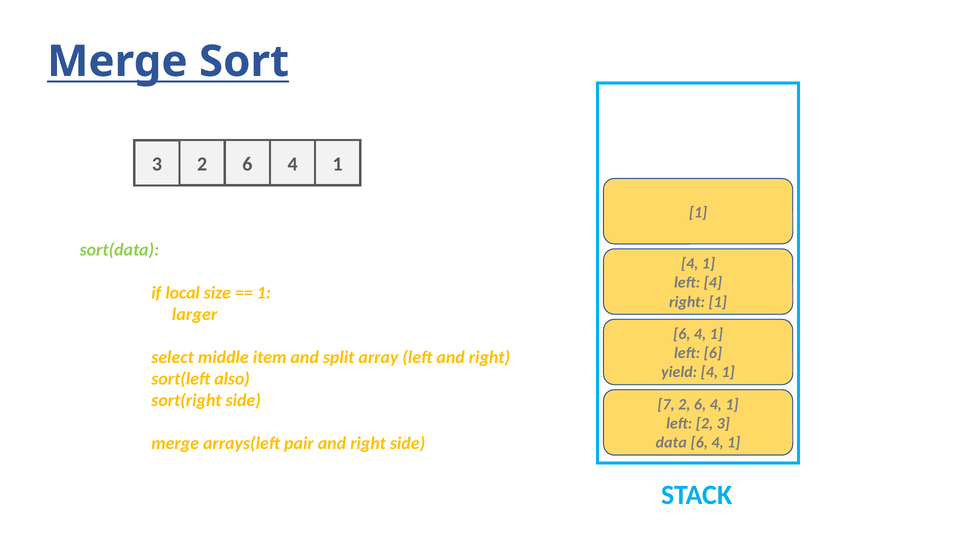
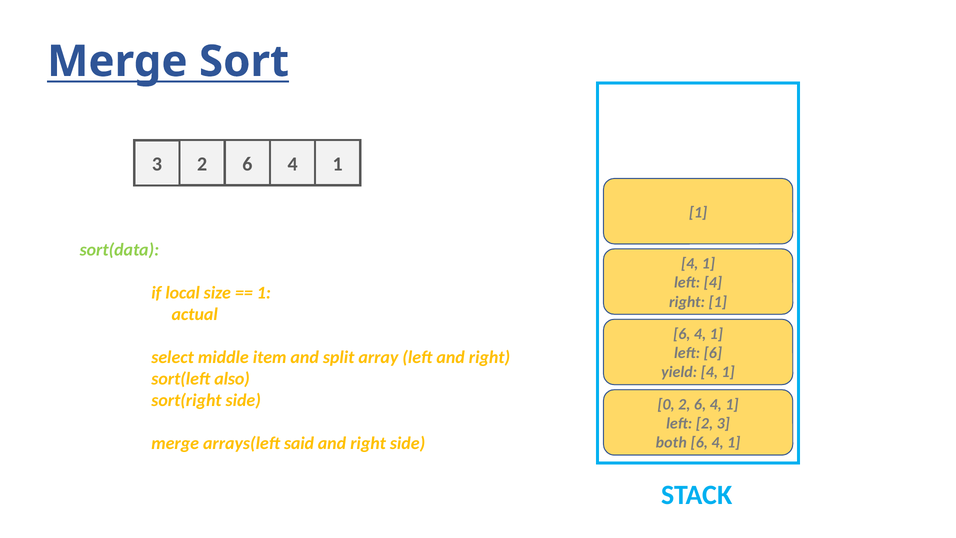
larger: larger -> actual (195, 314)
7: 7 -> 0 (666, 404)
data: data -> both (671, 442)
pair: pair -> said (299, 443)
